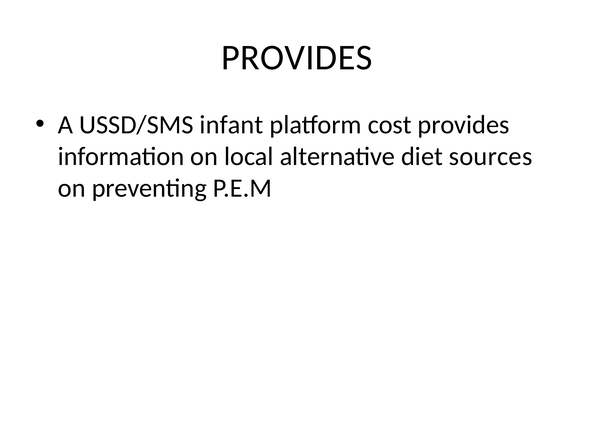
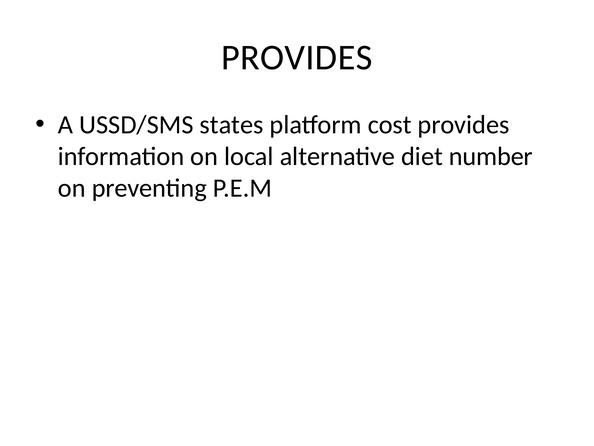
infant: infant -> states (232, 125)
sources: sources -> number (491, 156)
